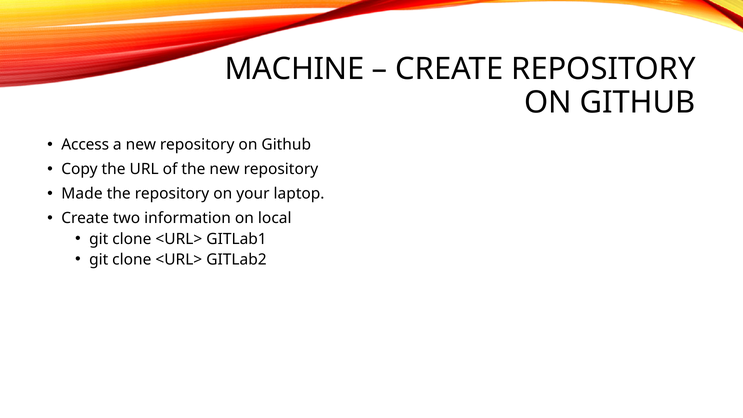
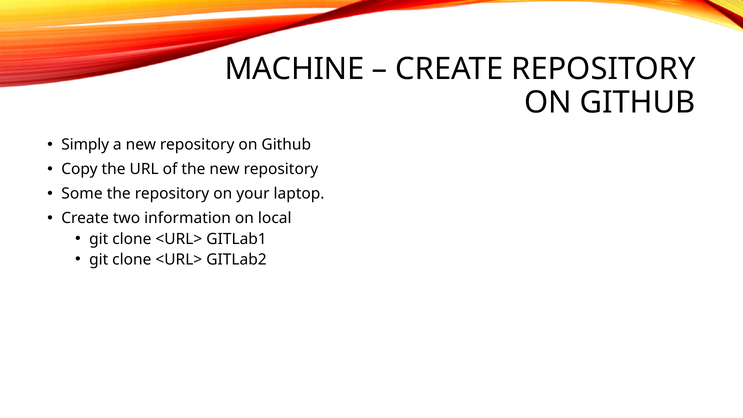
Access: Access -> Simply (85, 145)
Made: Made -> Some (82, 194)
